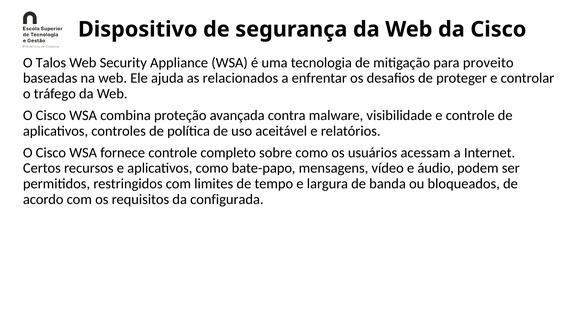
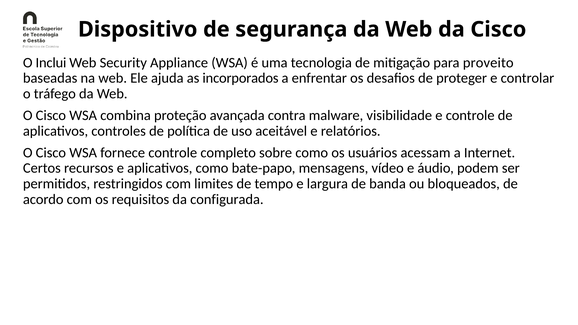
Talos: Talos -> Inclui (51, 63)
relacionados: relacionados -> incorporados (241, 78)
